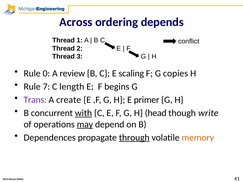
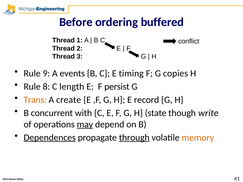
Across: Across -> Before (76, 22)
depends: depends -> buffered (162, 22)
0: 0 -> 9 (46, 73)
review: review -> events (72, 73)
scaling: scaling -> timing (131, 73)
7: 7 -> 8 (46, 87)
begins: begins -> persist (117, 87)
Trans colour: purple -> orange (35, 100)
primer: primer -> record (147, 100)
with underline: present -> none (83, 113)
head: head -> state (156, 113)
Dependences underline: none -> present (50, 138)
